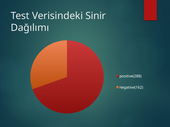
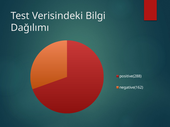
Sinir: Sinir -> Bilgi (96, 16)
